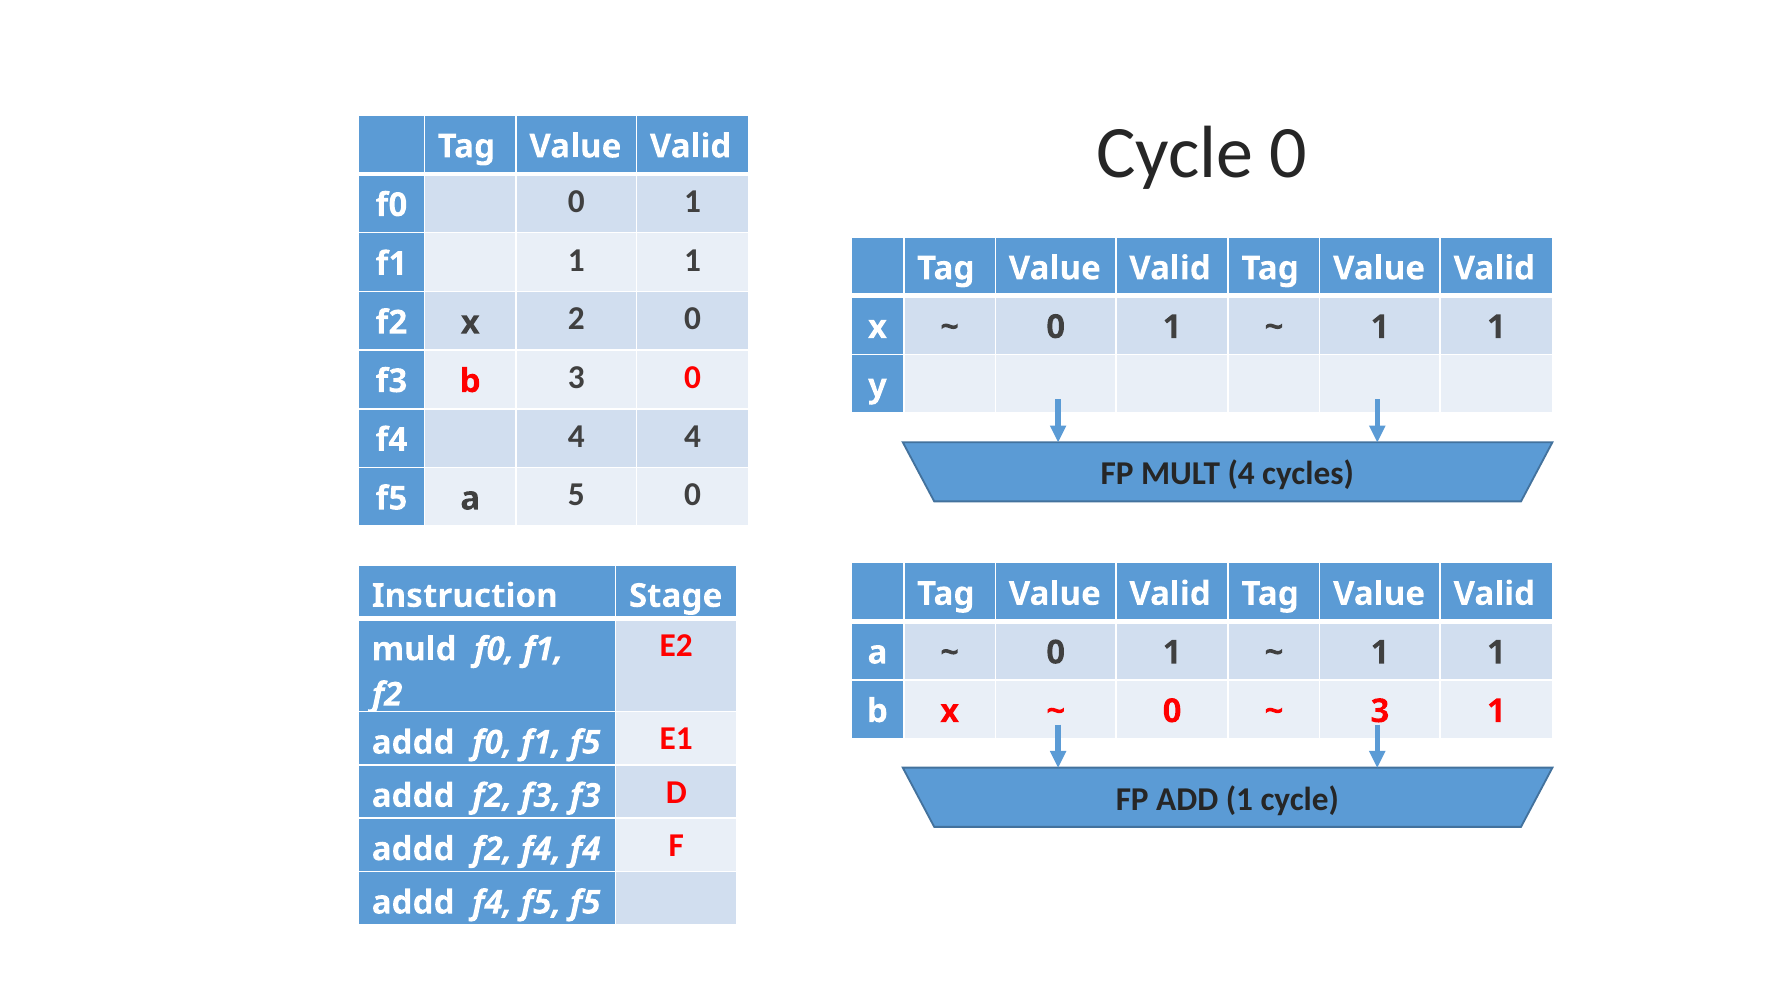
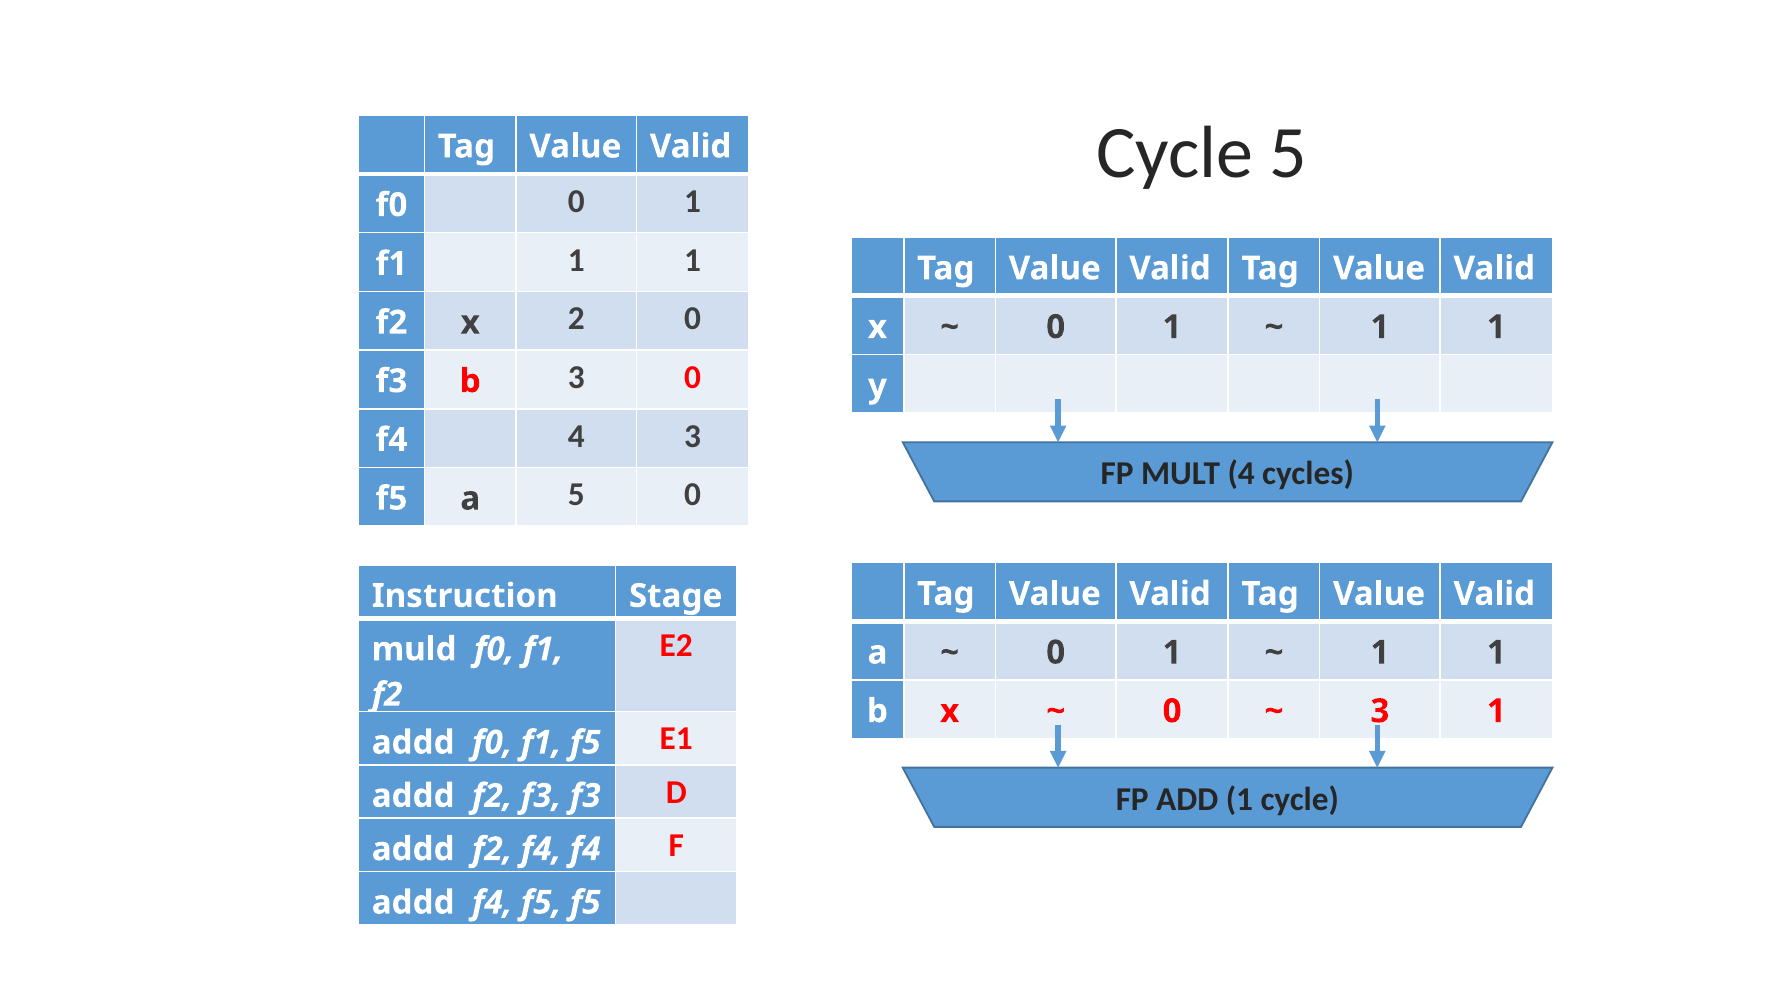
Cycle 0: 0 -> 5 (1289, 153)
4 4: 4 -> 3 (693, 436)
